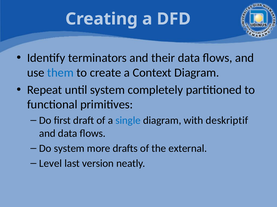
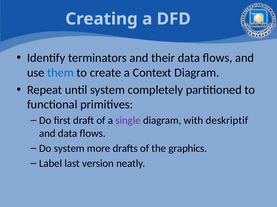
single colour: blue -> purple (128, 121)
external: external -> graphics (188, 149)
Level: Level -> Label (51, 164)
